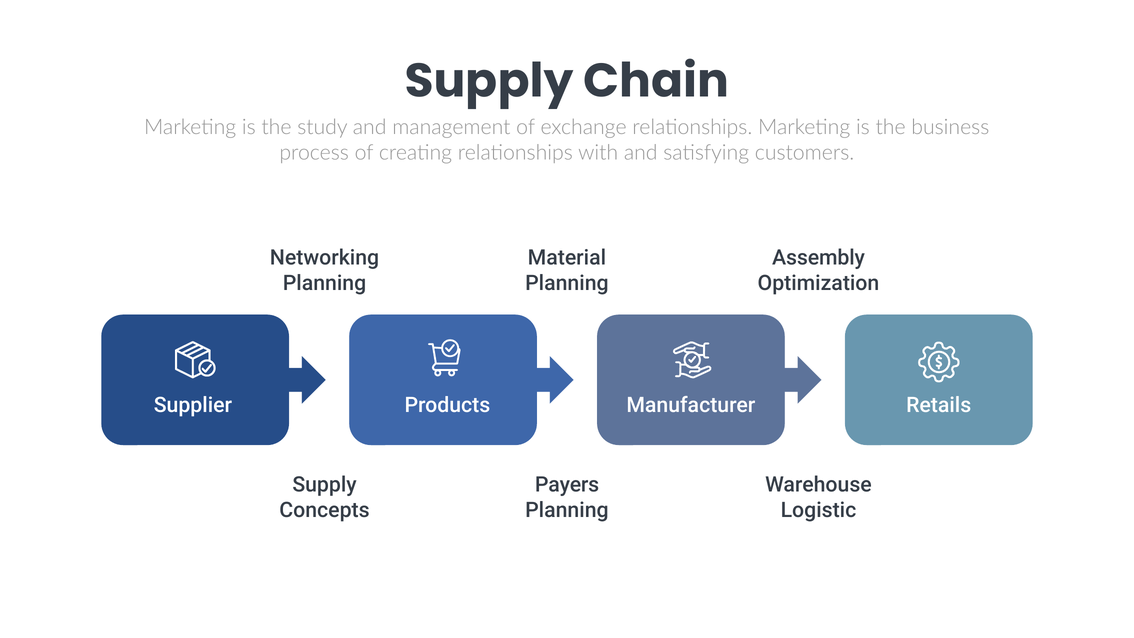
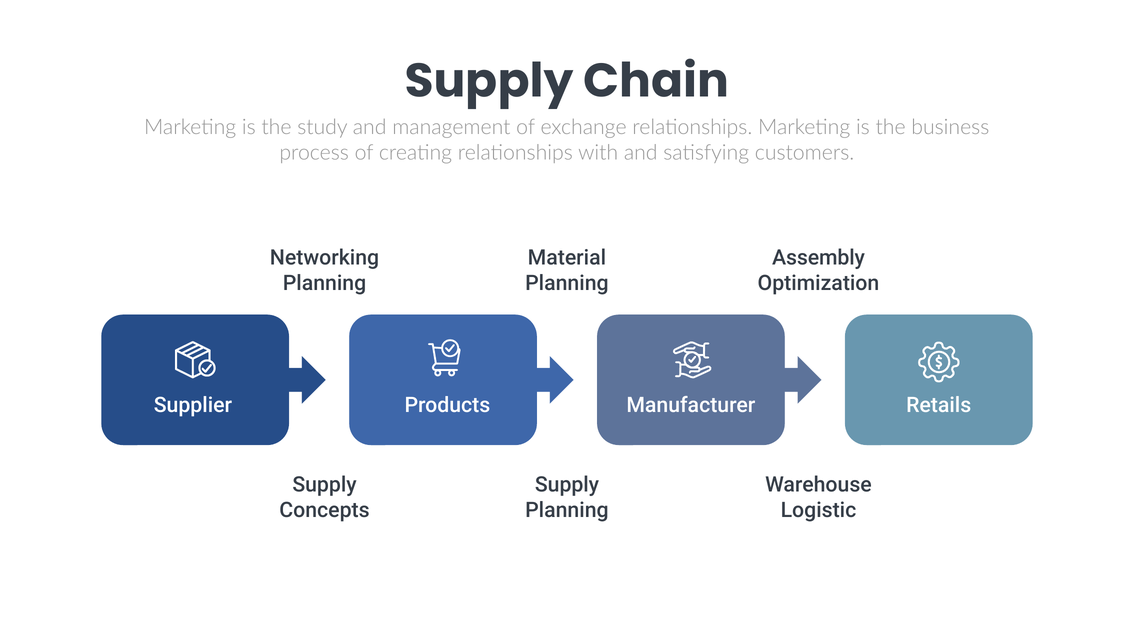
Payers: Payers -> Supply (567, 485)
